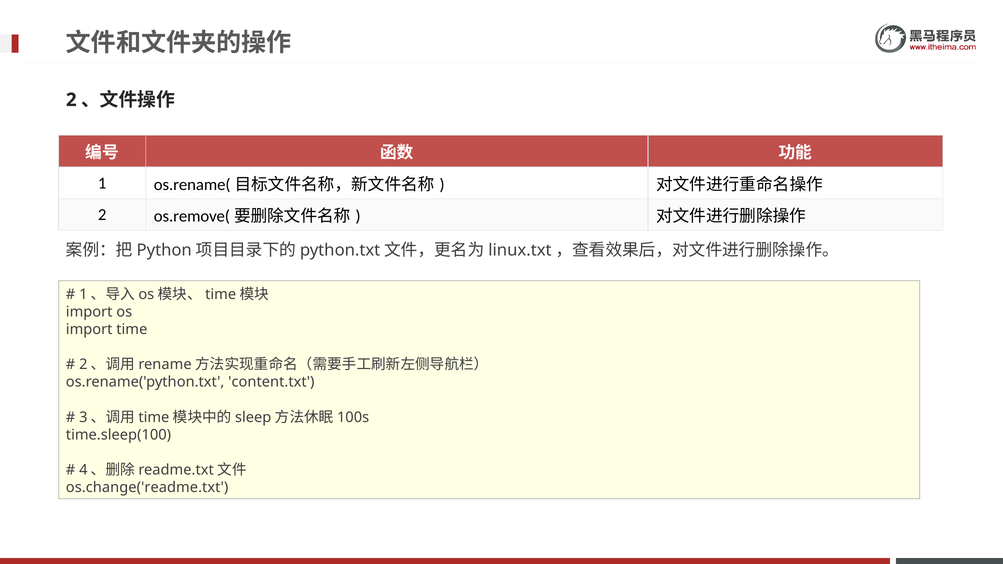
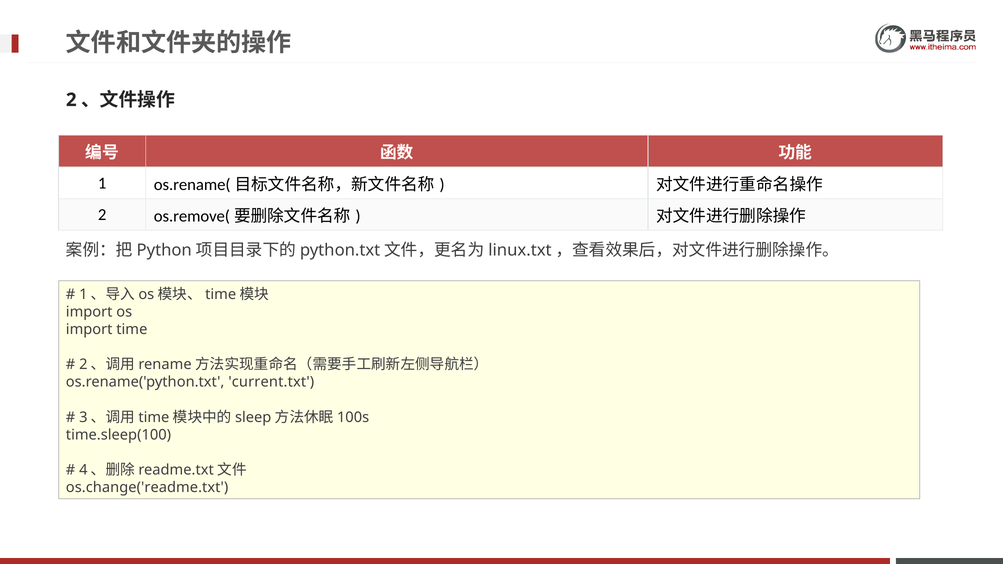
content.txt: content.txt -> current.txt (271, 382)
